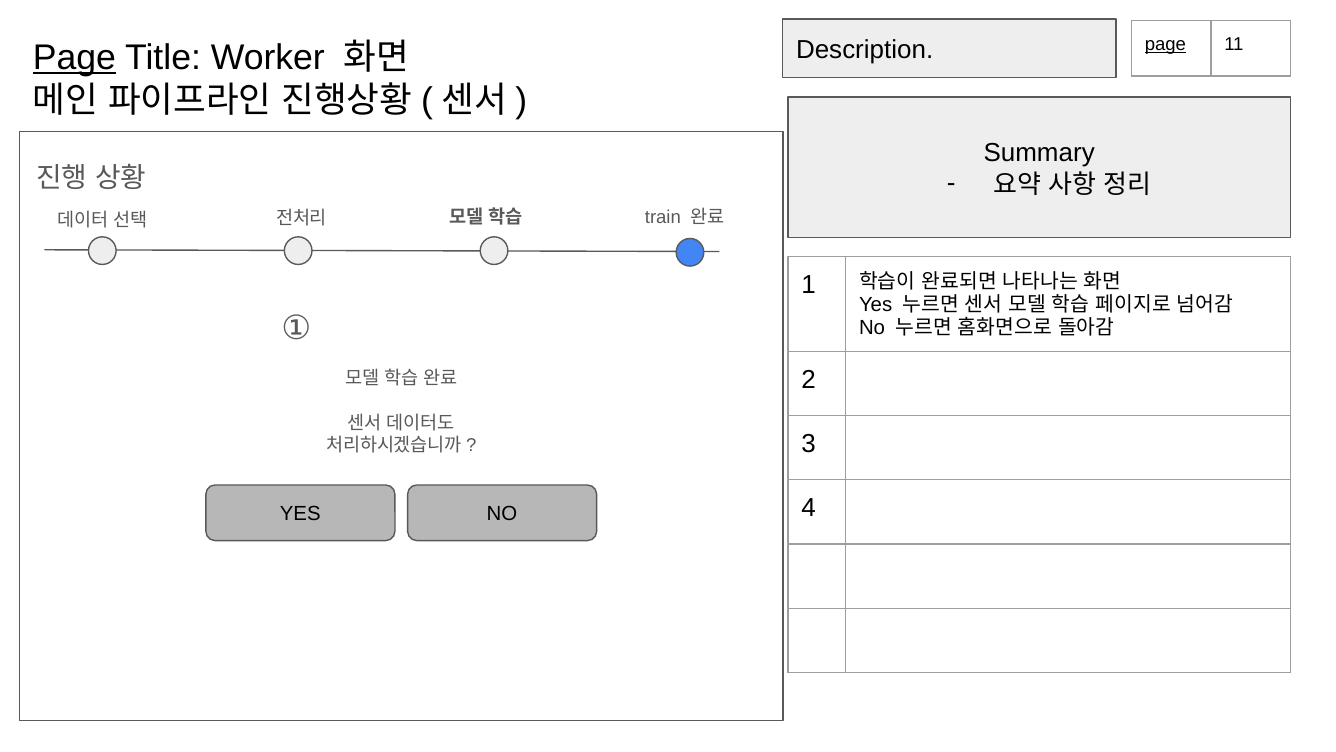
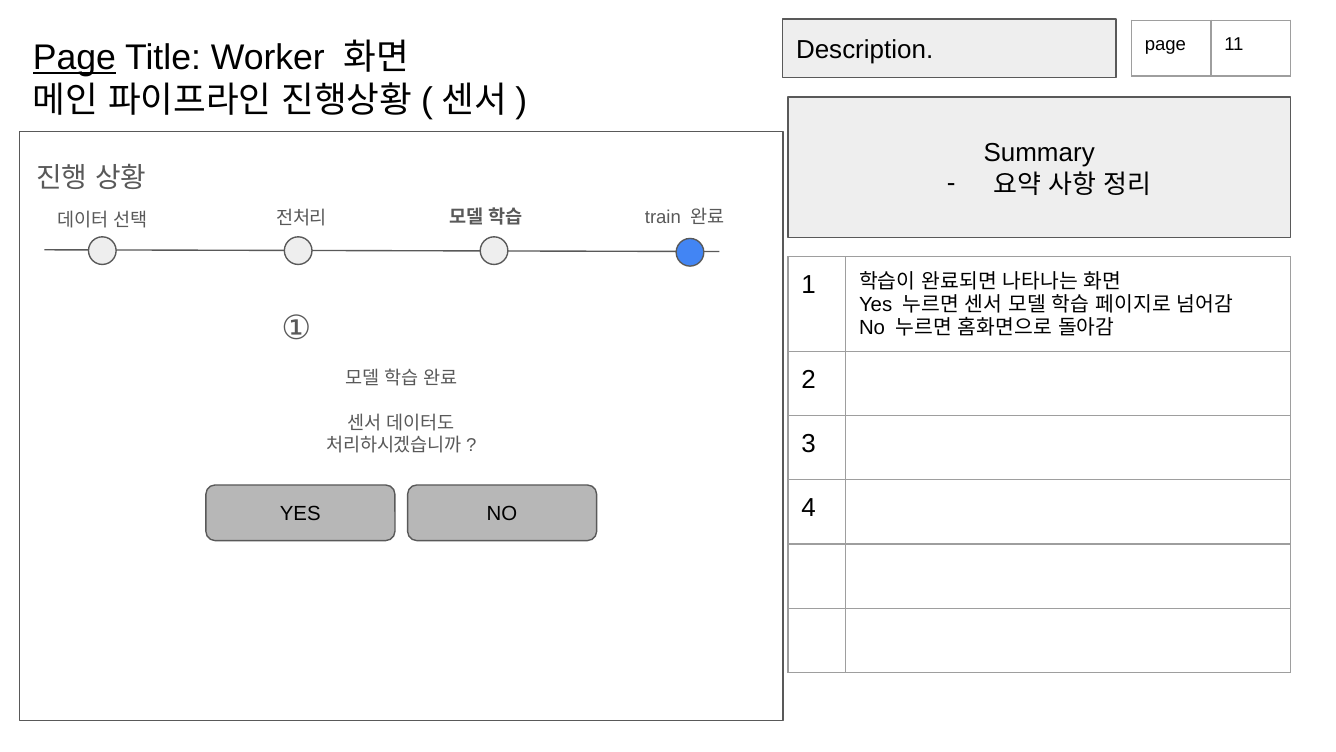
page underline: present -> none (1165, 44)
